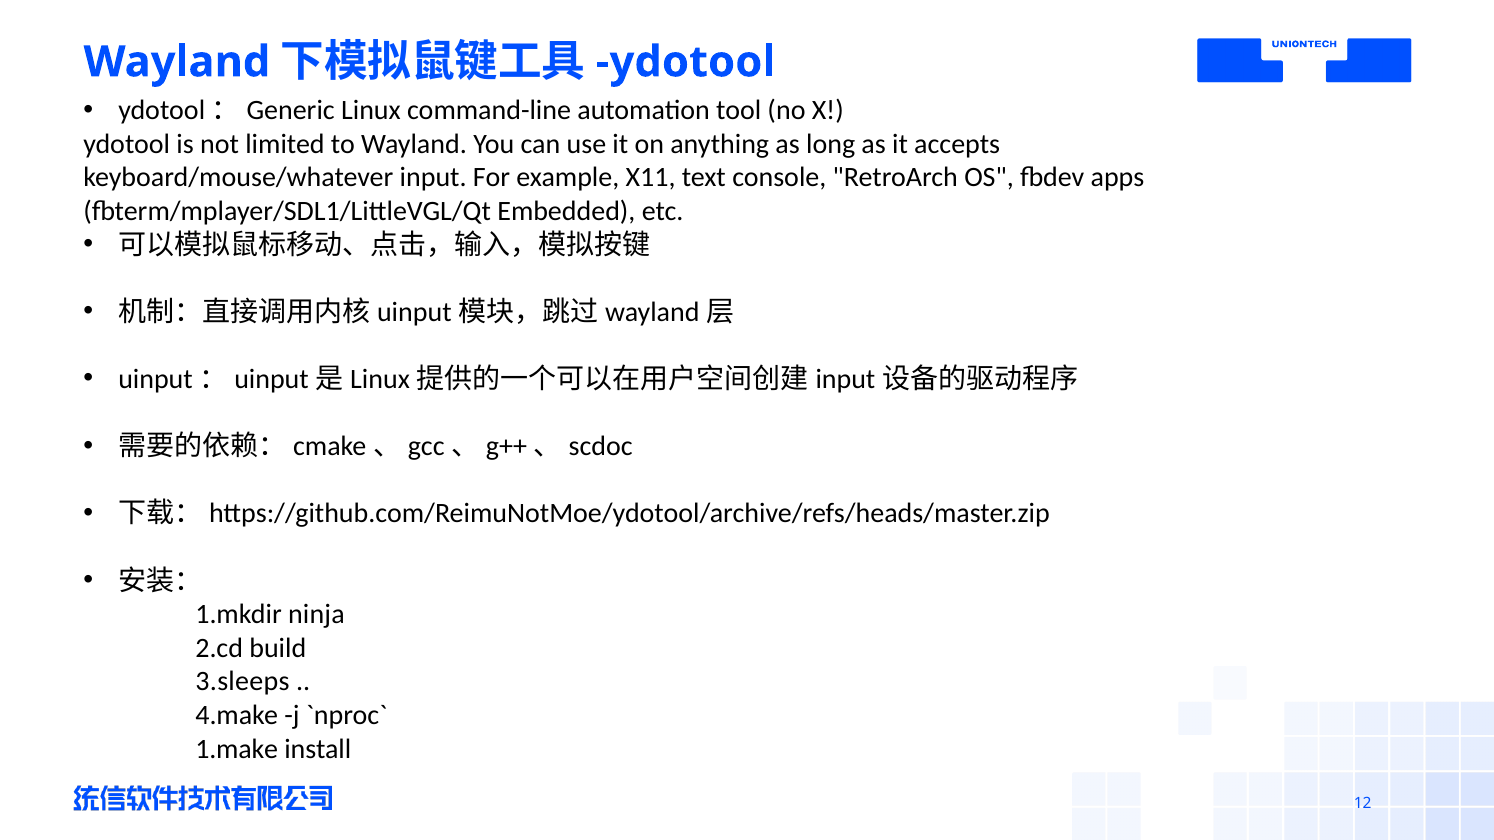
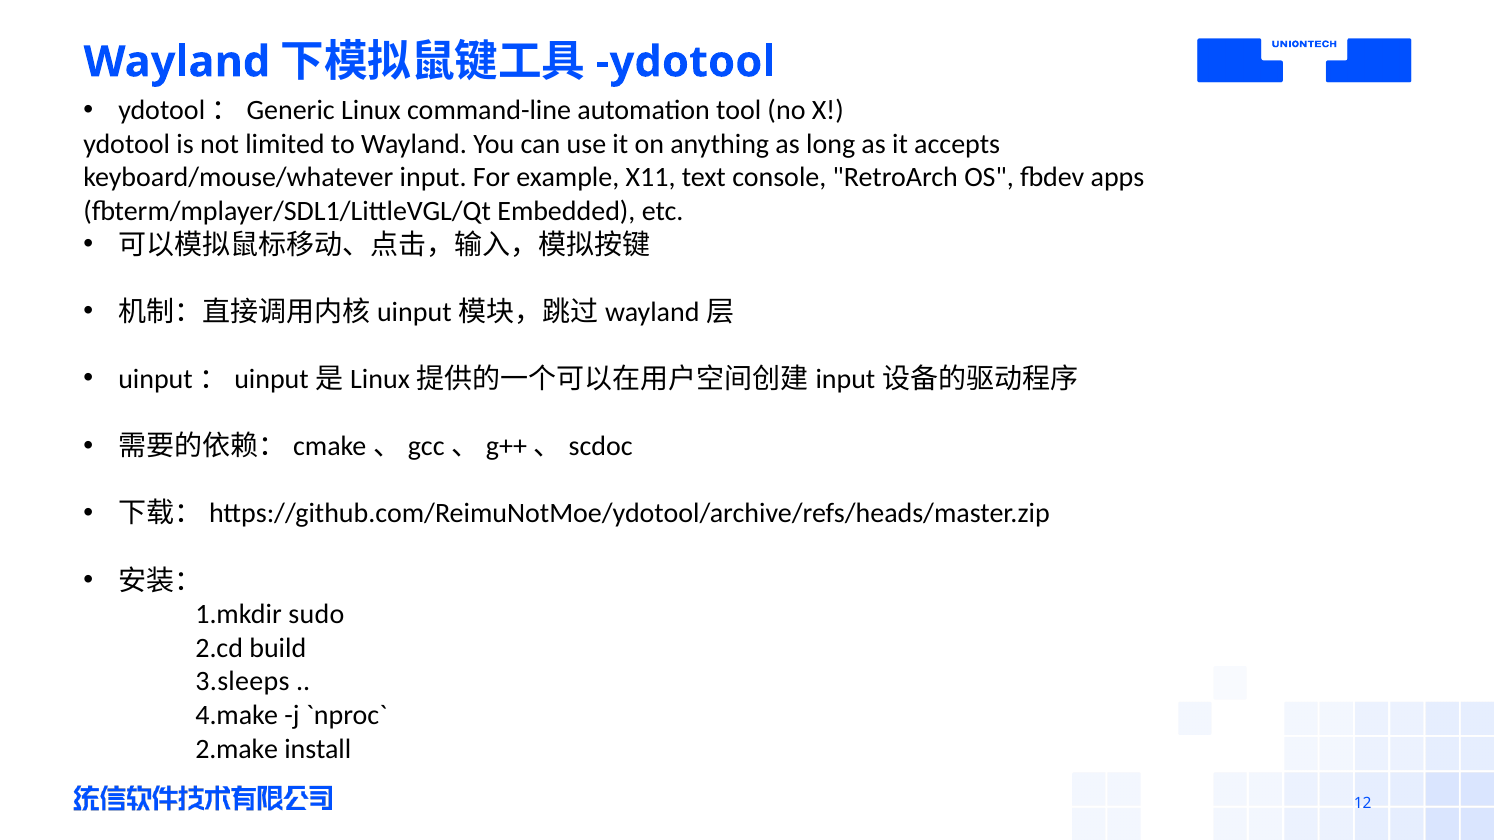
ninja: ninja -> sudo (316, 615)
1.make: 1.make -> 2.make (237, 749)
